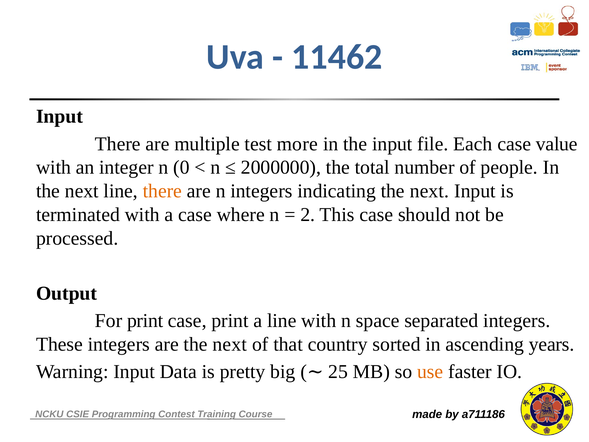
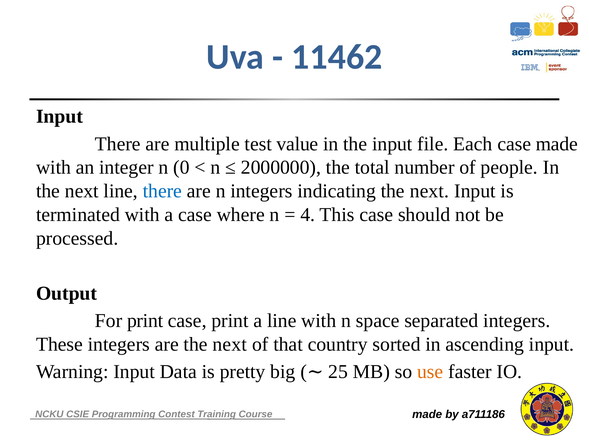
more: more -> value (298, 144)
case value: value -> made (557, 144)
there colour: orange -> blue (162, 191)
2: 2 -> 4 (308, 215)
ascending years: years -> input (552, 344)
